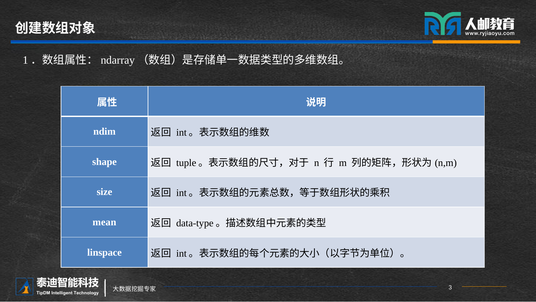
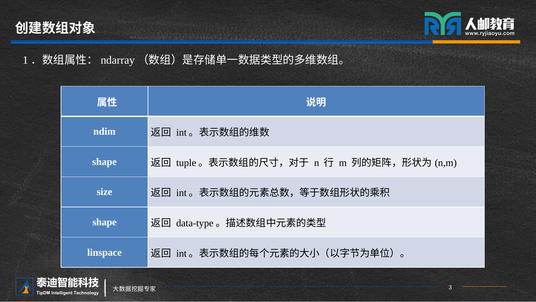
mean: mean -> shape (105, 222)
